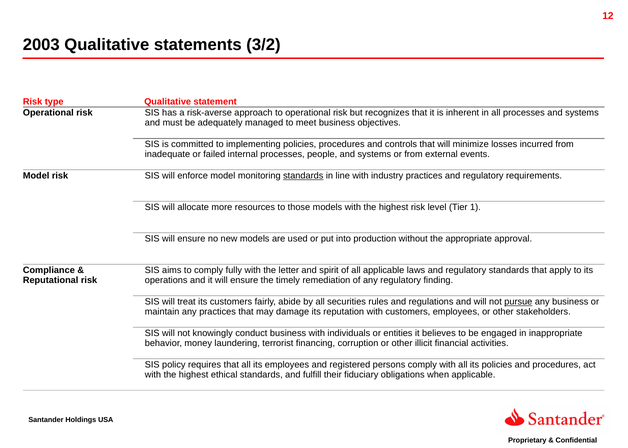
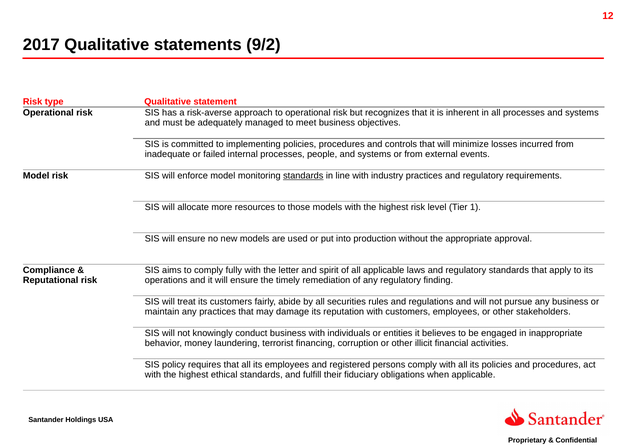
2003: 2003 -> 2017 (41, 45)
3/2: 3/2 -> 9/2 (263, 45)
pursue underline: present -> none (518, 302)
